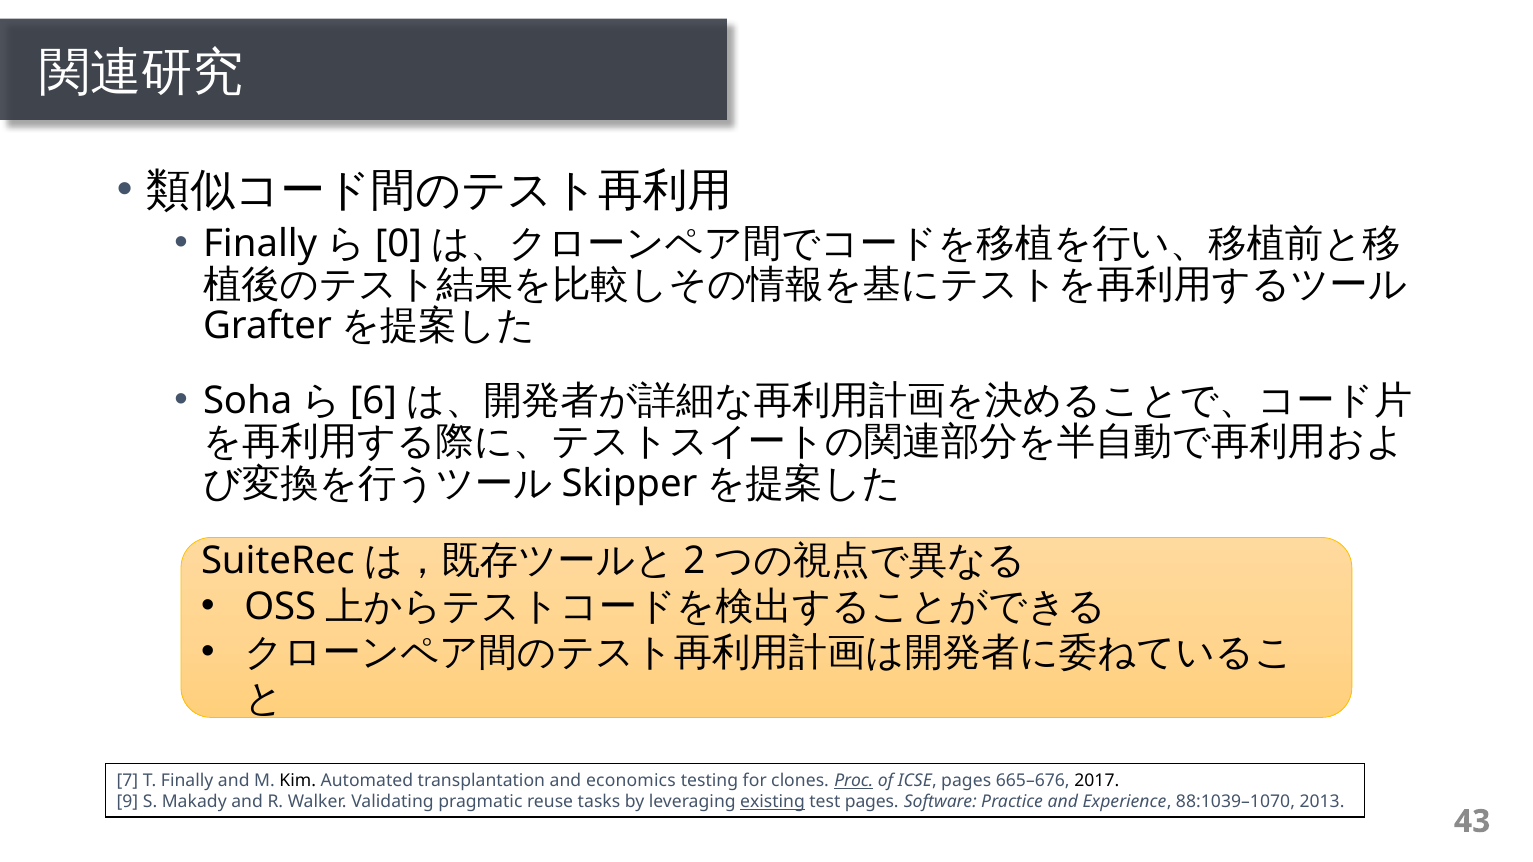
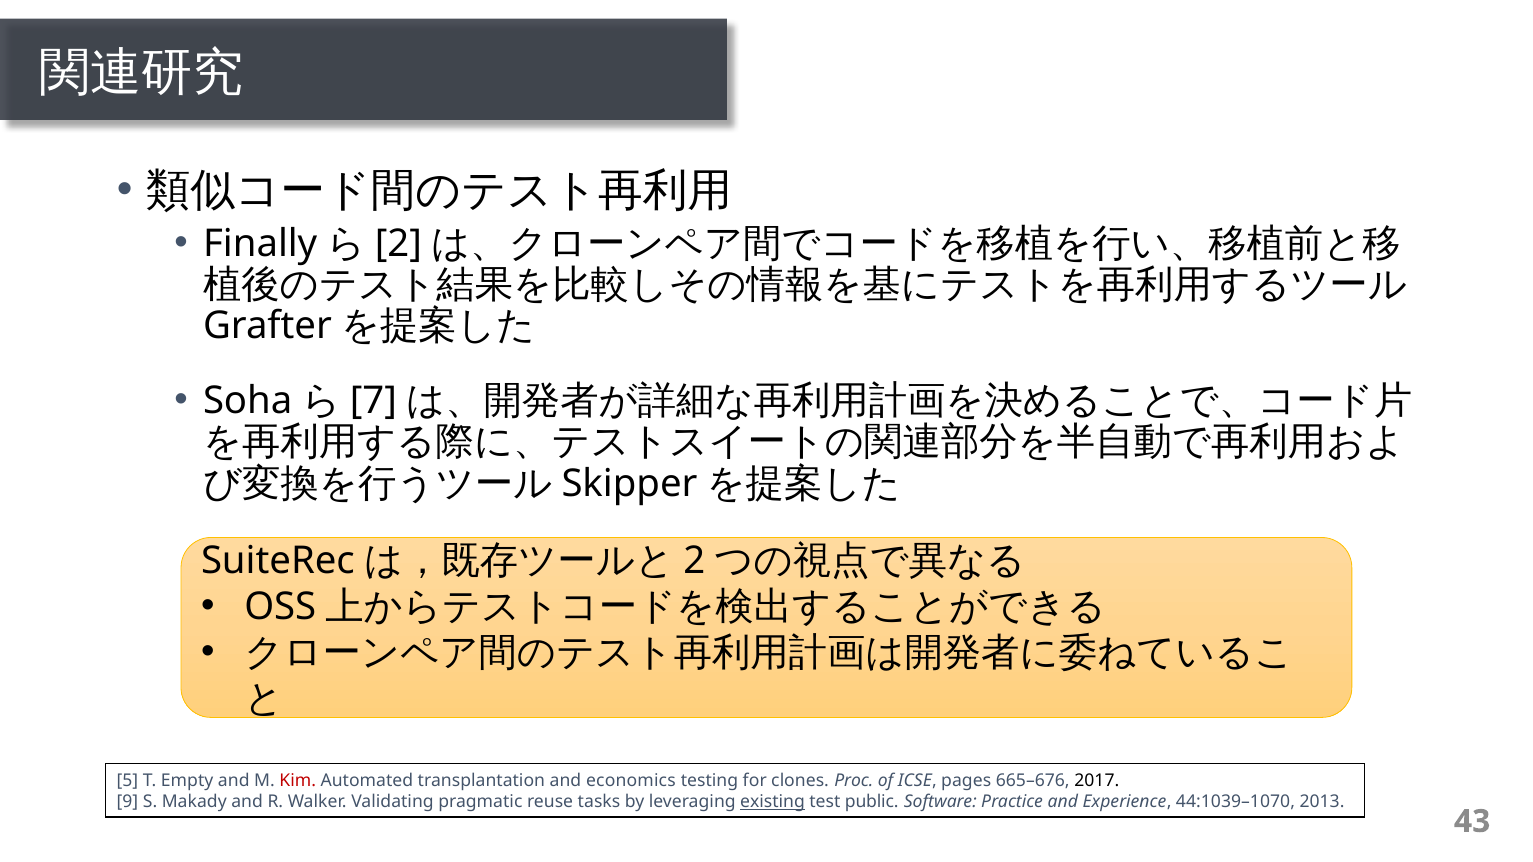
0: 0 -> 2 (398, 244)
6: 6 -> 7 (373, 401)
7: 7 -> 5 (127, 781)
T Finally: Finally -> Empty (187, 781)
Kim colour: black -> red (298, 781)
Proc underline: present -> none (854, 781)
test pages: pages -> public (872, 802)
88:1039–1070: 88:1039–1070 -> 44:1039–1070 (1235, 802)
